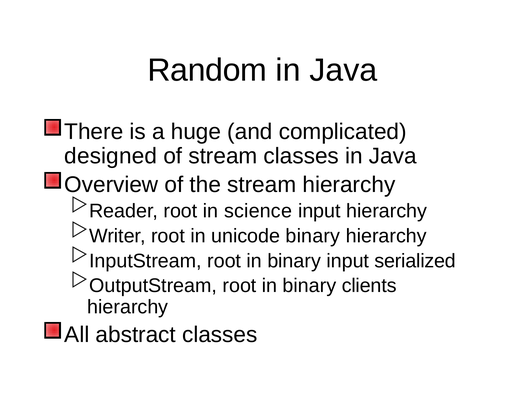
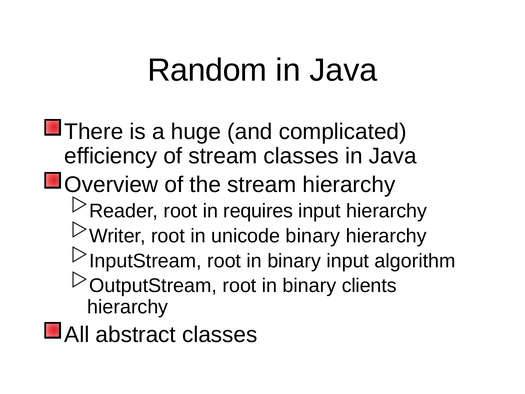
designed: designed -> efficiency (111, 156)
science: science -> requires (258, 211)
serialized: serialized -> algorithm (415, 261)
